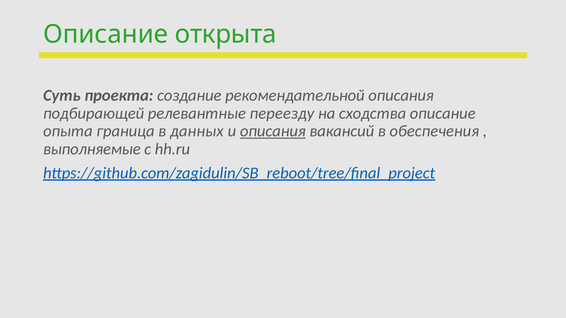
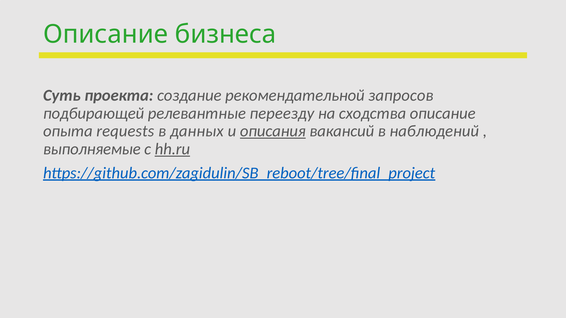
открыта: открыта -> бизнеса (226, 34)
рекомендательной описания: описания -> запросов (401, 96)
граница: граница -> requests (125, 131)
обеспечения: обеспечения -> наблюдений (434, 131)
hh.ru underline: none -> present (172, 149)
